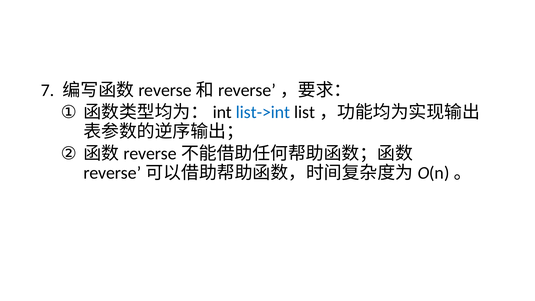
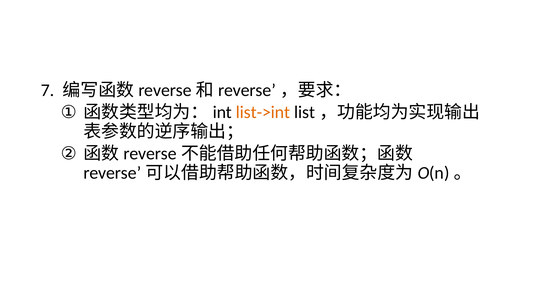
list->int colour: blue -> orange (263, 112)
